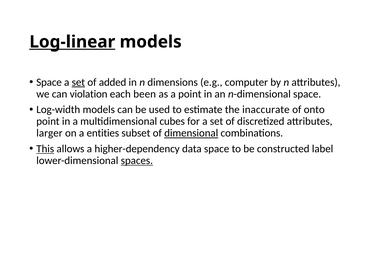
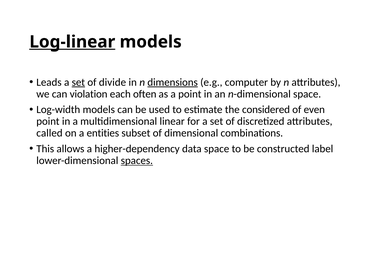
Space: Space -> Leads (49, 82)
added: added -> divide (112, 82)
dimensions underline: none -> present (173, 82)
been: been -> often (145, 94)
inaccurate: inaccurate -> considered (266, 110)
onto: onto -> even (314, 110)
cubes: cubes -> linear (172, 121)
larger: larger -> called (49, 133)
dimensional underline: present -> none (191, 133)
This underline: present -> none (45, 149)
